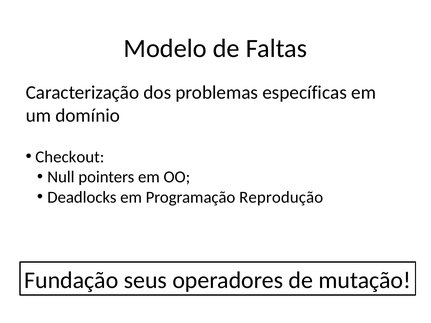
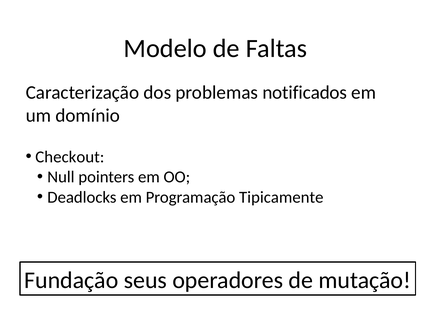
específicas: específicas -> notificados (305, 93)
Reprodução: Reprodução -> Tipicamente (281, 197)
